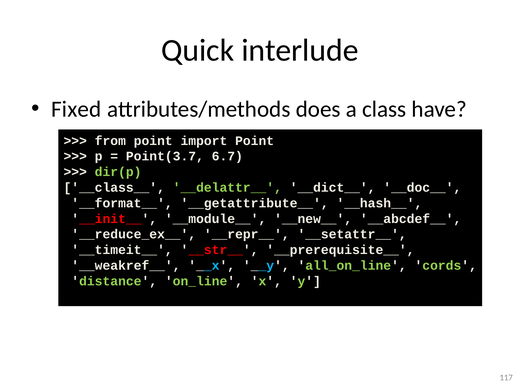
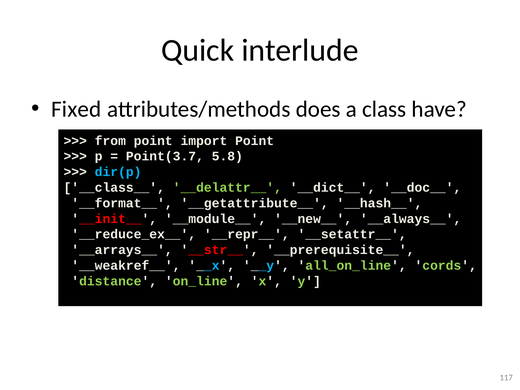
6.7: 6.7 -> 5.8 (227, 156)
dir(p colour: light green -> light blue (118, 172)
__abcdef__: __abcdef__ -> __always__ (411, 219)
__timeit__: __timeit__ -> __arrays__ (122, 250)
